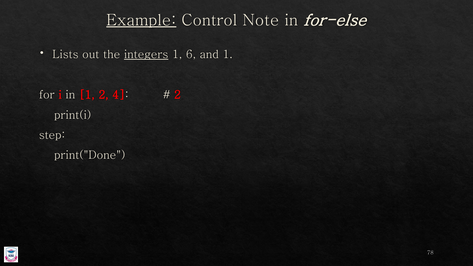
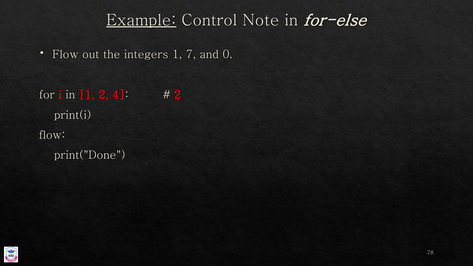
Lists: Lists -> Flow (65, 54)
integers underline: present -> none (146, 54)
6: 6 -> 7 (191, 54)
and 1: 1 -> 0 (228, 54)
step: step -> flow (52, 135)
